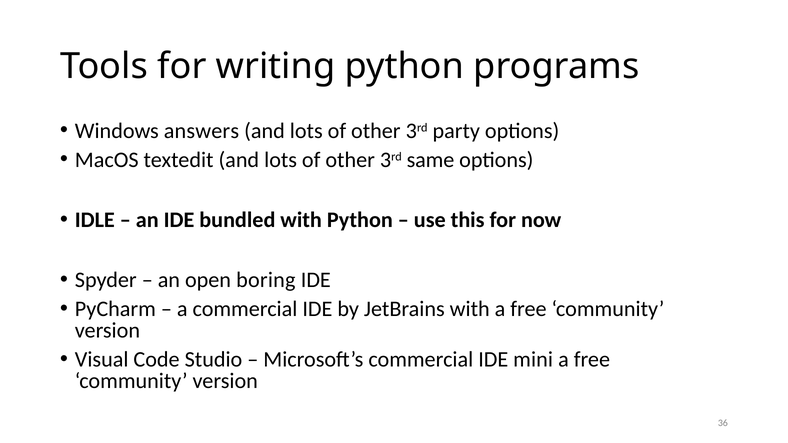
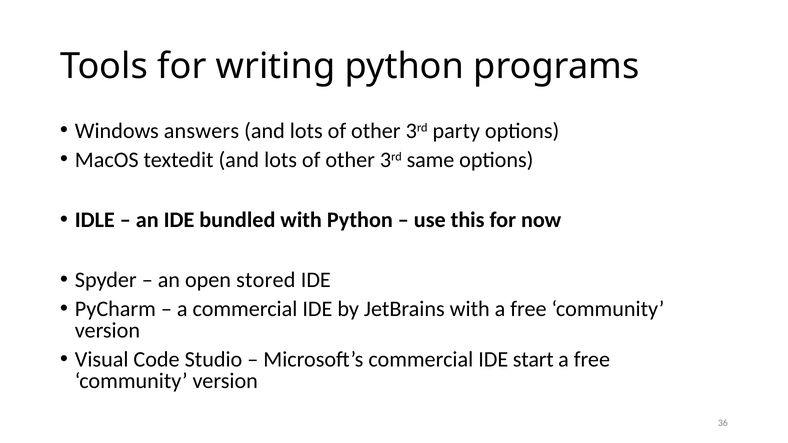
boring: boring -> stored (266, 280)
mini: mini -> start (533, 360)
